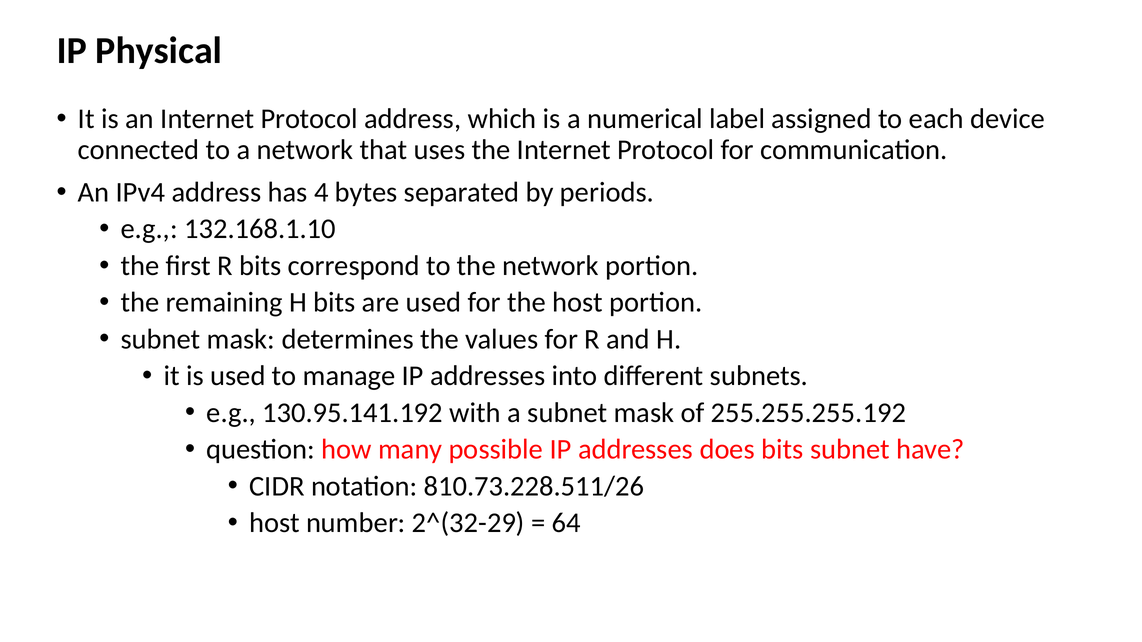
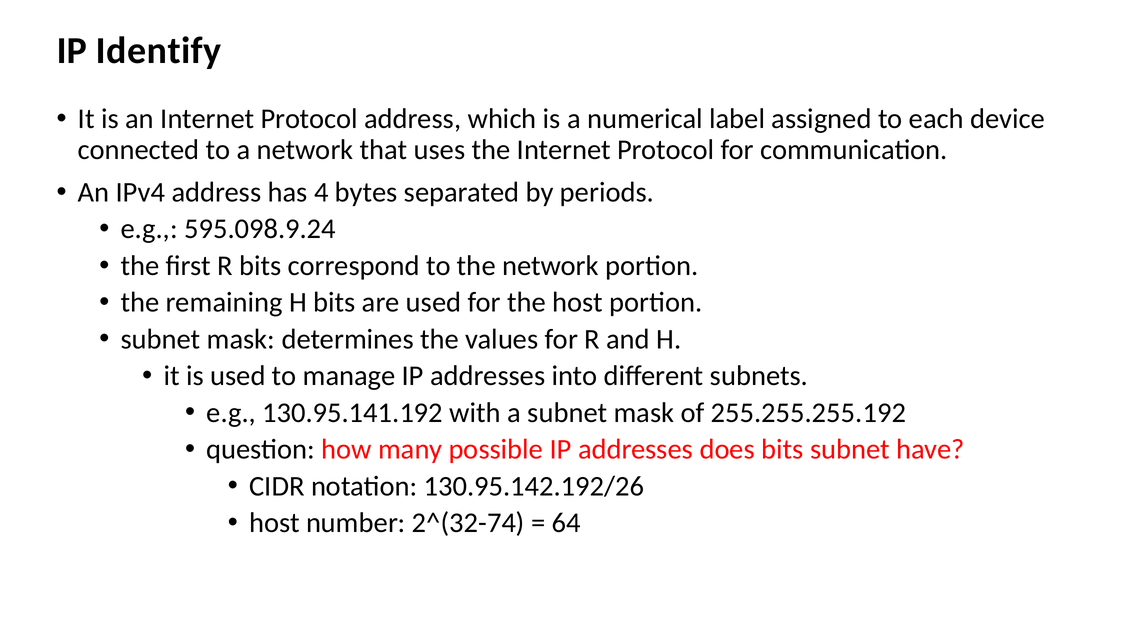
Physical: Physical -> Identify (159, 51)
132.168.1.10: 132.168.1.10 -> 595.098.9.24 (260, 229)
810.73.228.511/26: 810.73.228.511/26 -> 130.95.142.192/26 (534, 486)
2^(32-29: 2^(32-29 -> 2^(32-74 (468, 523)
